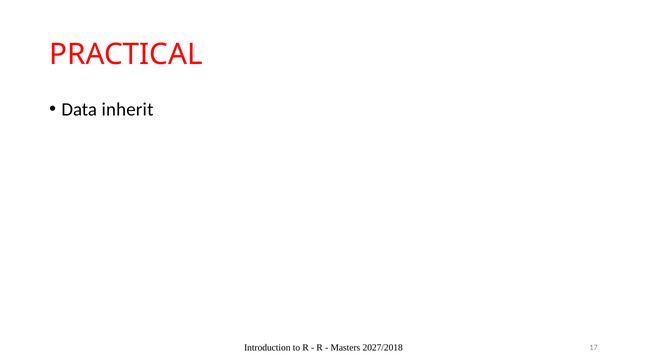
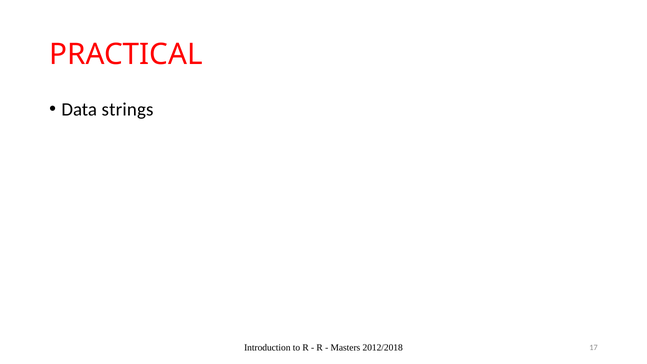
inherit: inherit -> strings (128, 109)
2027/2018: 2027/2018 -> 2012/2018 (383, 348)
